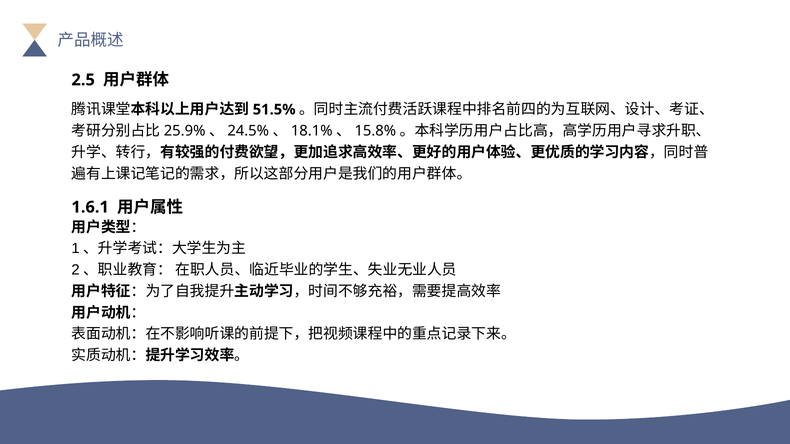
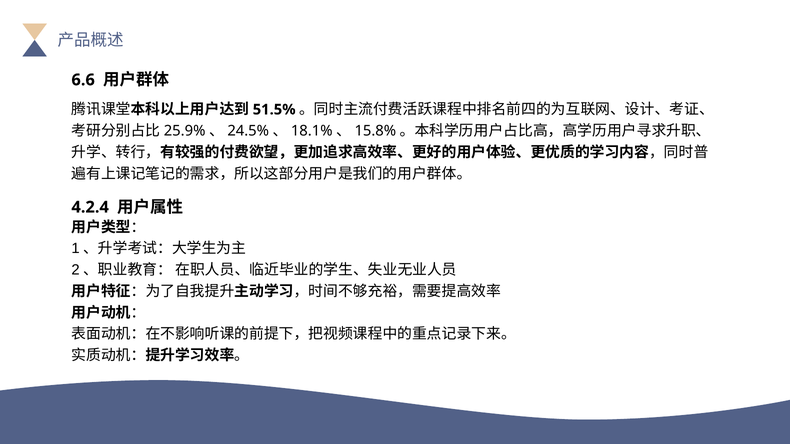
2.5: 2.5 -> 6.6 (83, 80)
1.6.1: 1.6.1 -> 4.2.4 (90, 207)
